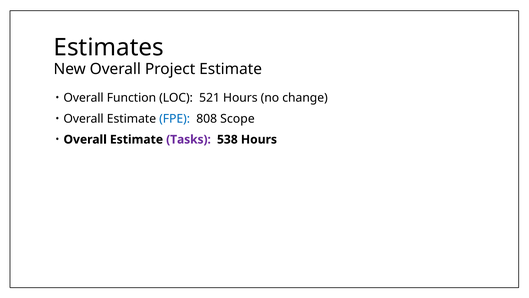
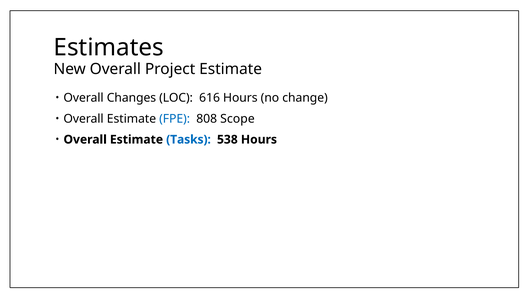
Function: Function -> Changes (131, 98)
521: 521 -> 616 (210, 98)
Tasks colour: purple -> blue (189, 139)
